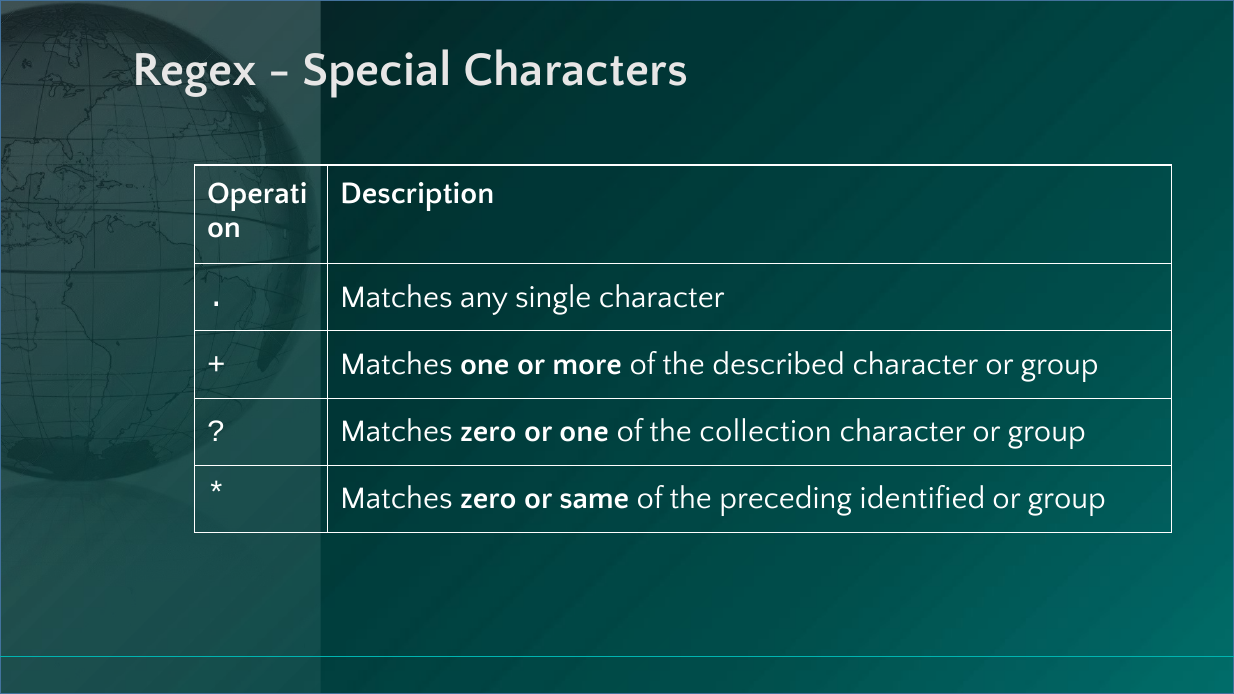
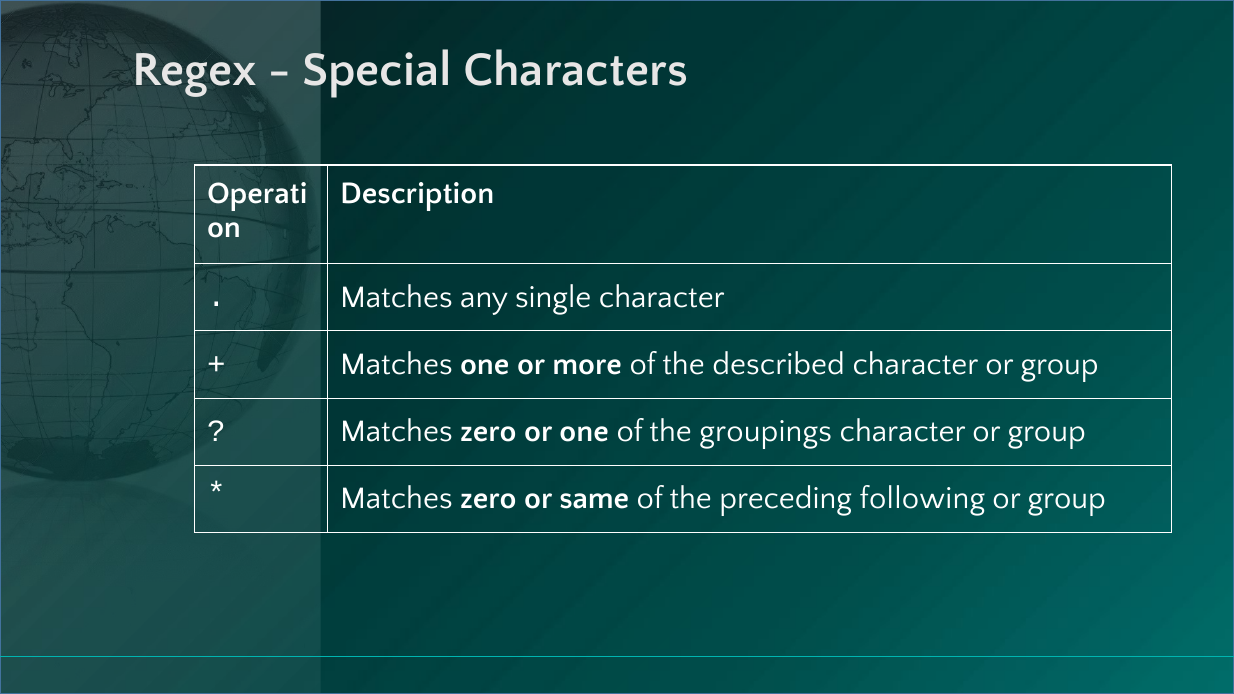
collection: collection -> groupings (766, 432)
identified: identified -> following (922, 499)
